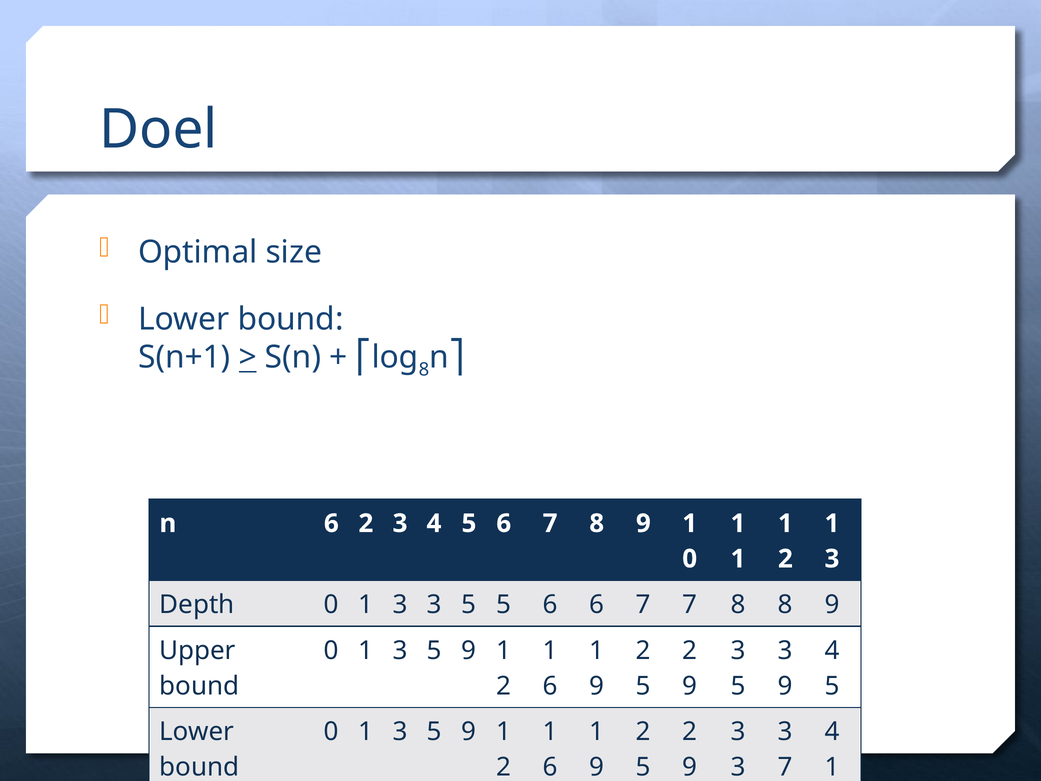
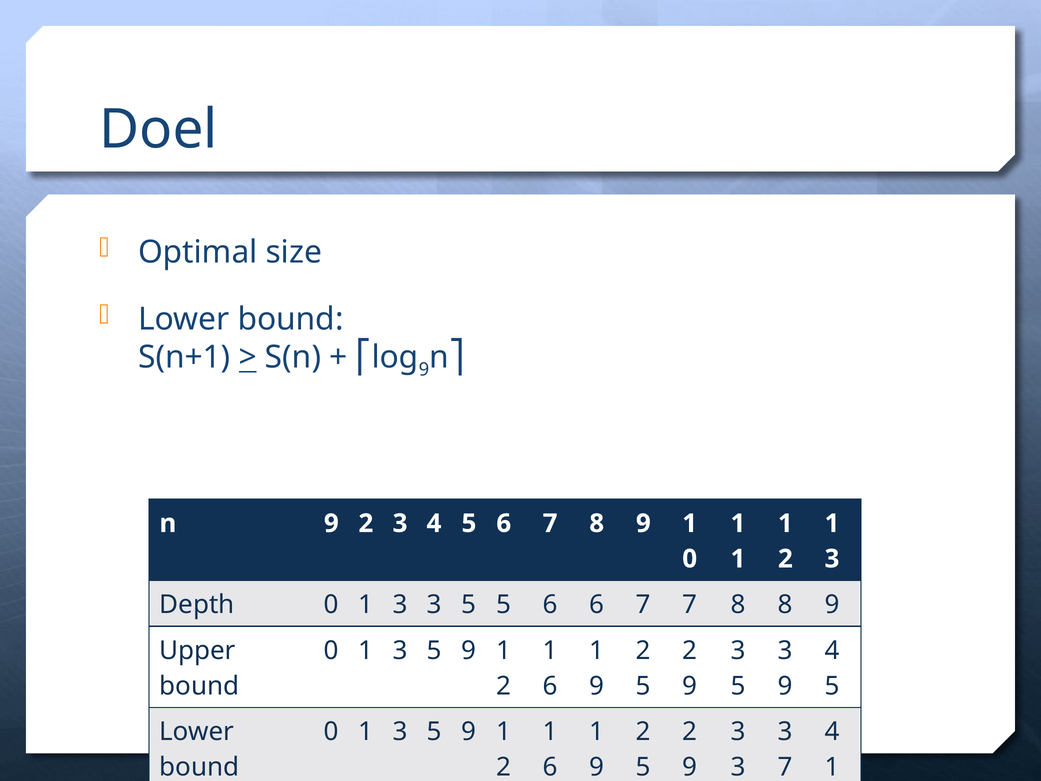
8: 8 -> 9 (424, 370)
n 6: 6 -> 9 (331, 523)
